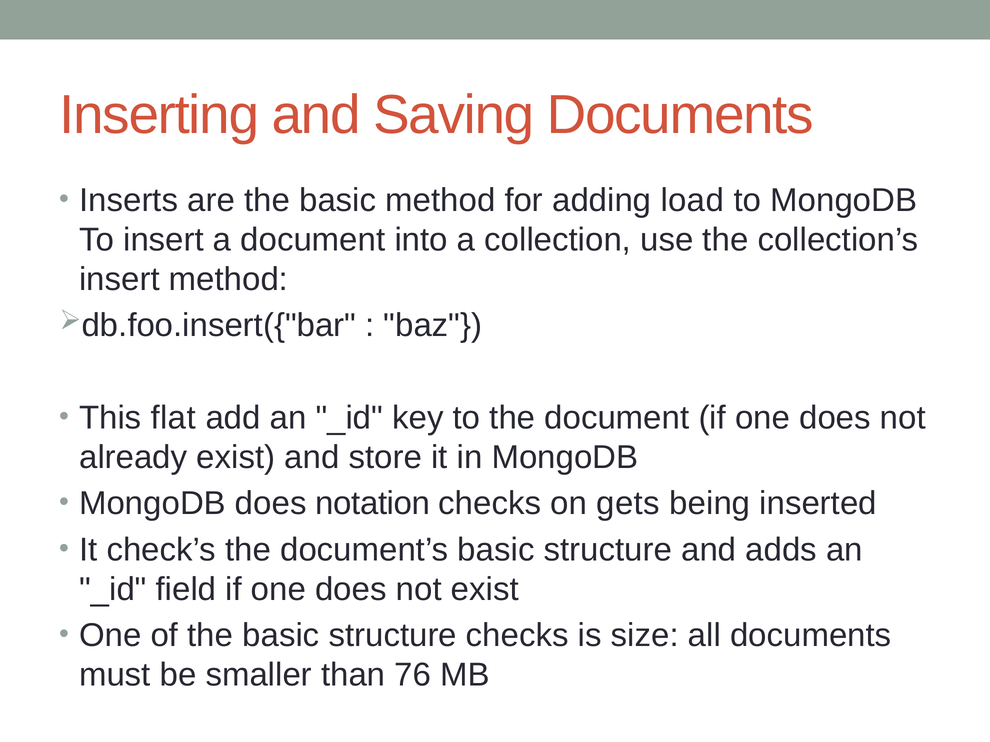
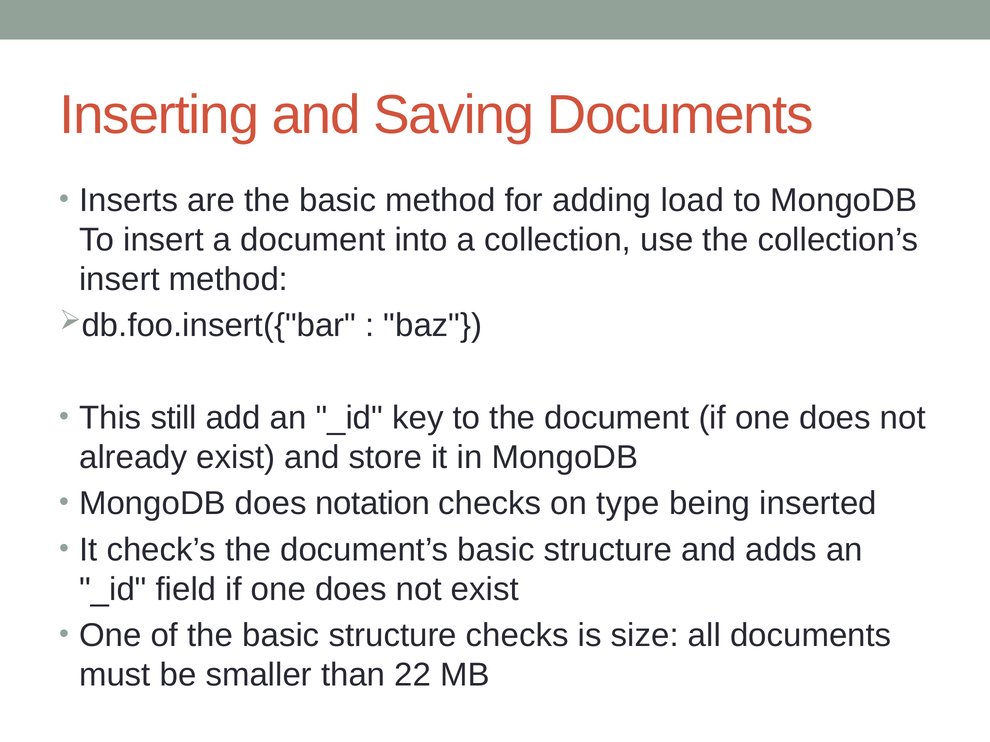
flat: flat -> still (174, 418)
gets: gets -> type (628, 504)
76: 76 -> 22 (413, 675)
